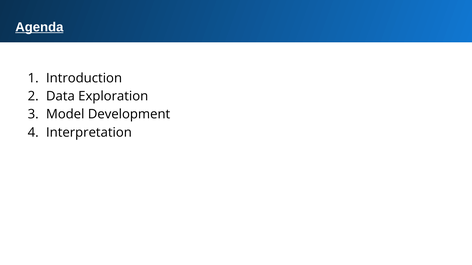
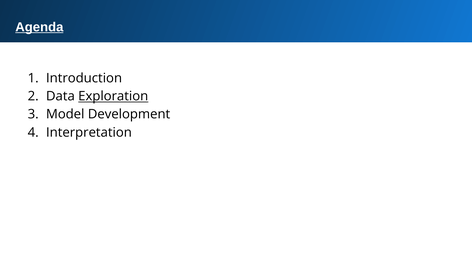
Exploration underline: none -> present (113, 96)
